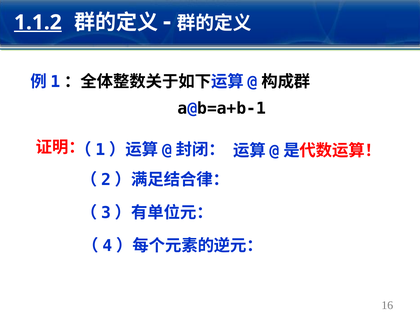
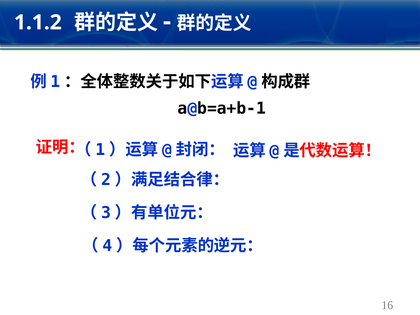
1.1.2 underline: present -> none (38, 22)
